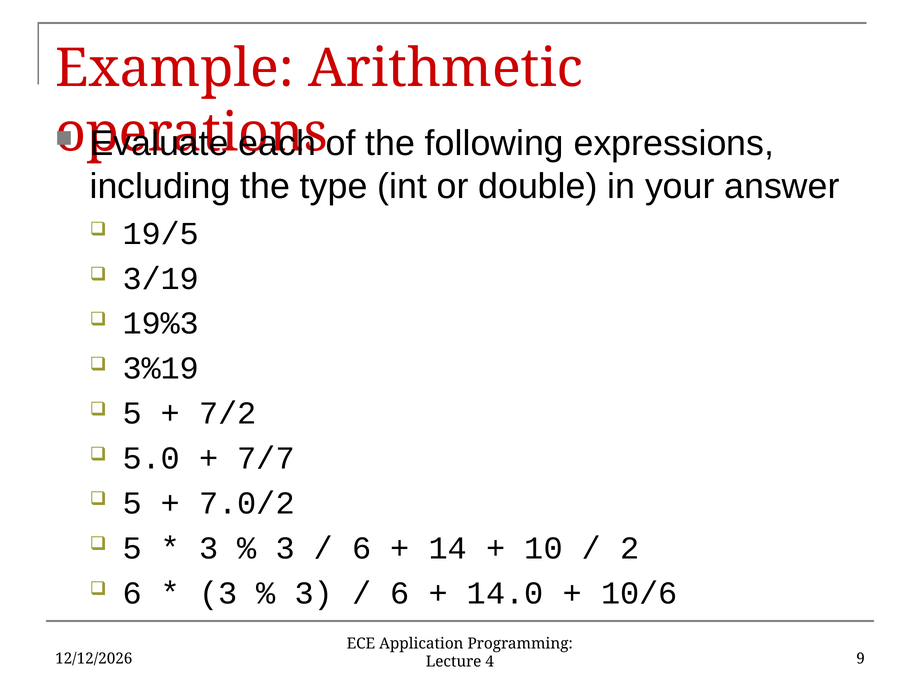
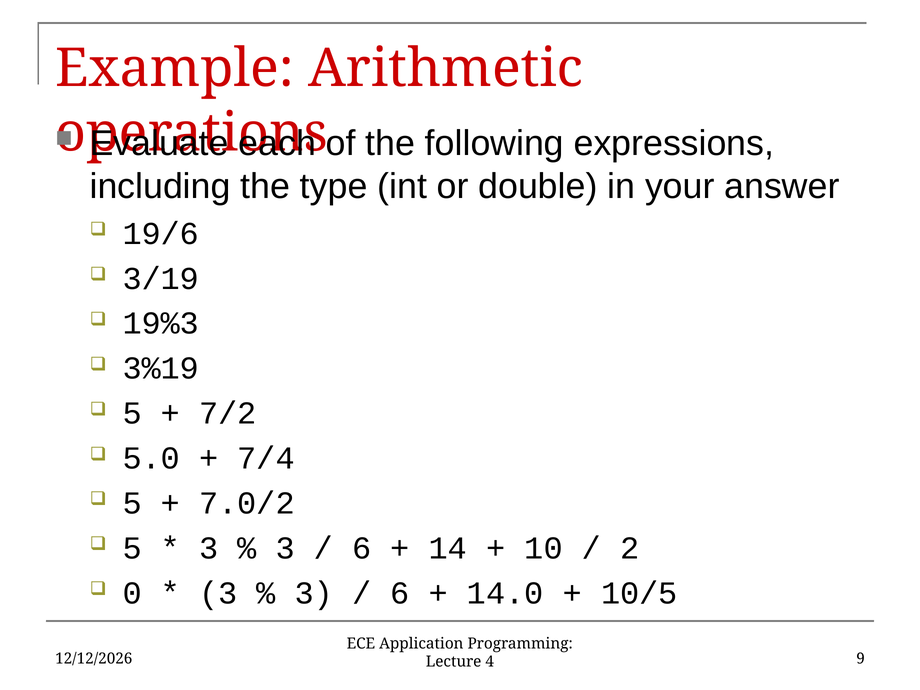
19/5: 19/5 -> 19/6 (161, 234)
7/7: 7/7 -> 7/4 (266, 458)
6: 6 -> 0 (132, 593)
10/6: 10/6 -> 10/5 (639, 593)
